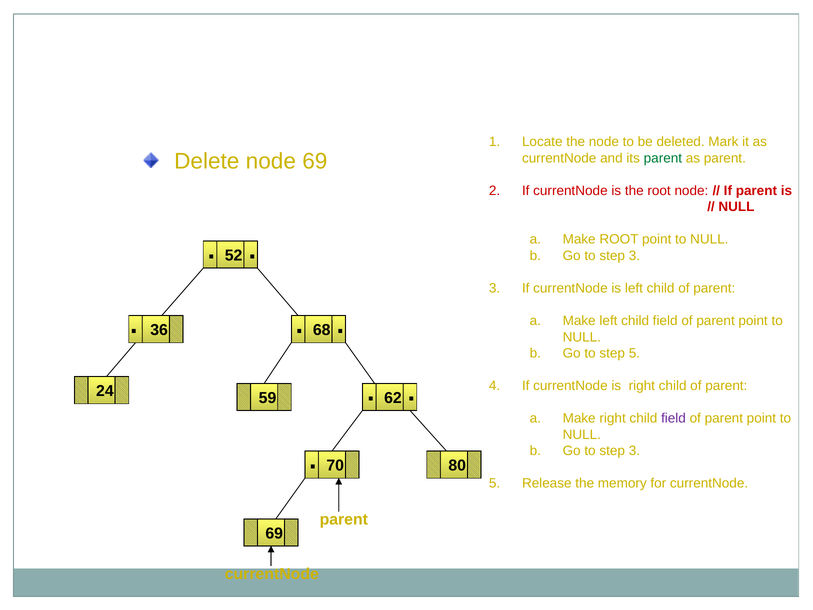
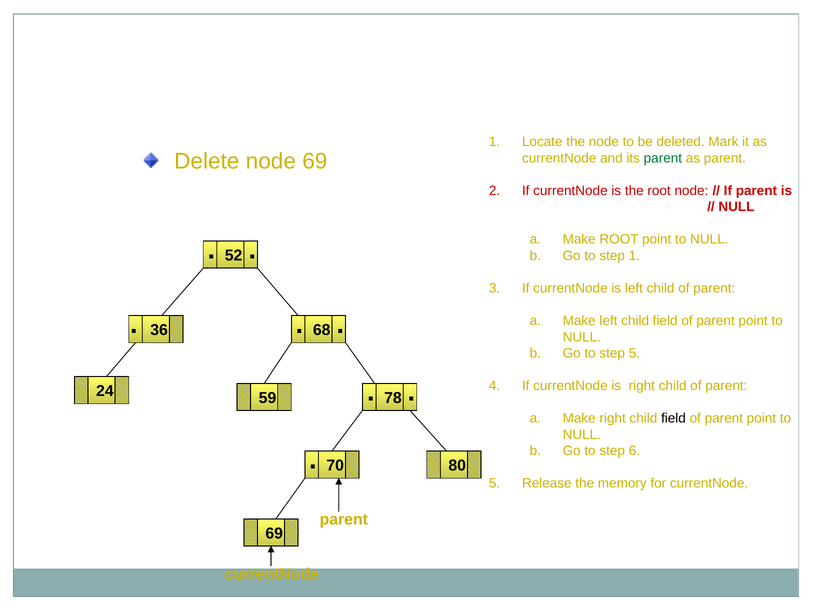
3: 3 -> 1 (634, 256)
62: 62 -> 78 (393, 398)
field colour: purple -> black (674, 418)
3: 3 -> 6 (634, 451)
